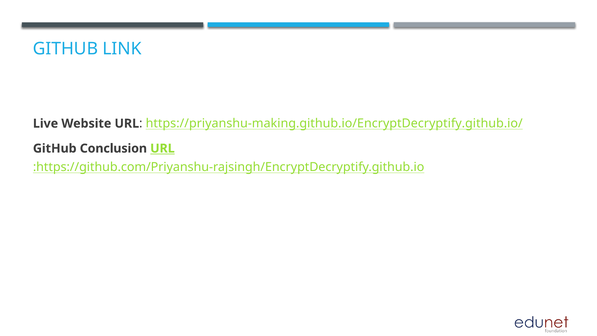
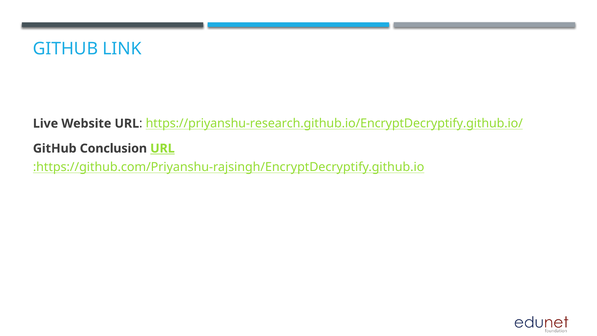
https://priyanshu-making.github.io/EncryptDecryptify.github.io/: https://priyanshu-making.github.io/EncryptDecryptify.github.io/ -> https://priyanshu-research.github.io/EncryptDecryptify.github.io/ (334, 123)
